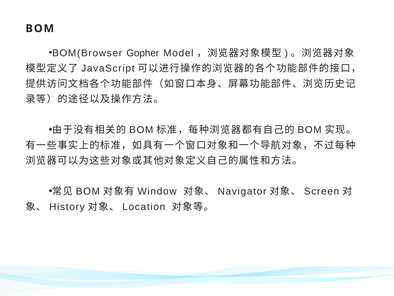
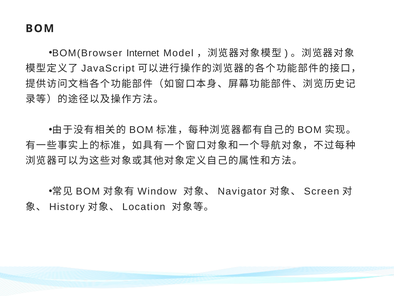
Gopher: Gopher -> Internet (143, 53)
